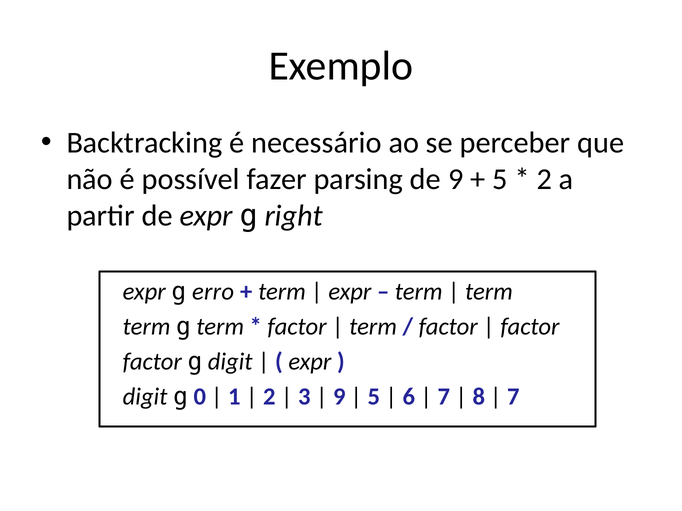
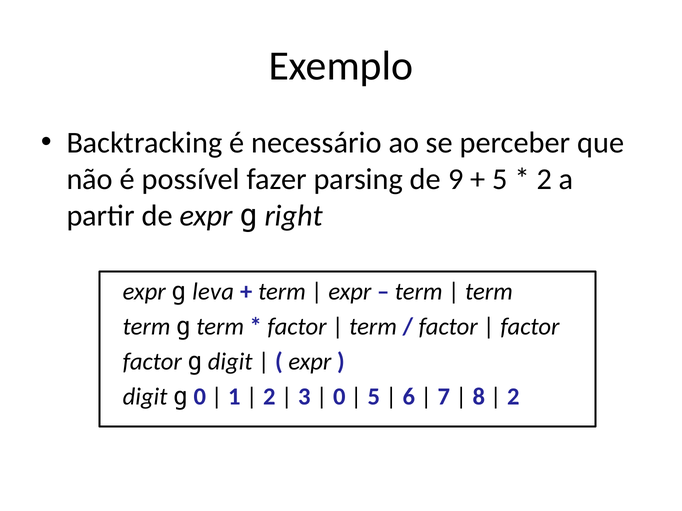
erro: erro -> leva (213, 292)
9: 9 -> 0 (339, 397)
7: 7 -> 2 (514, 397)
